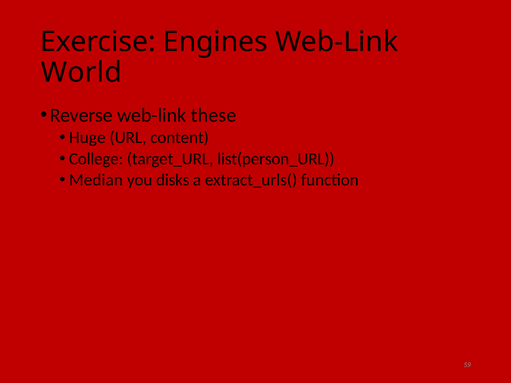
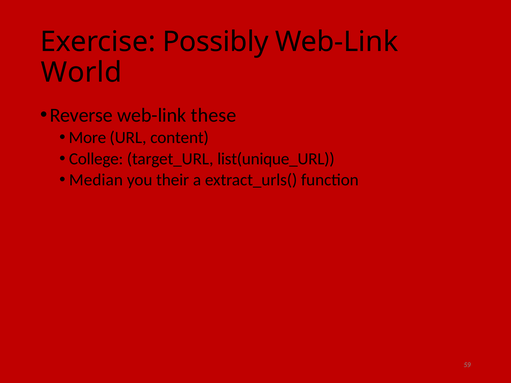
Engines: Engines -> Possibly (215, 42)
Huge: Huge -> More (87, 138)
list(person_URL: list(person_URL -> list(unique_URL (276, 159)
disks: disks -> their (173, 180)
